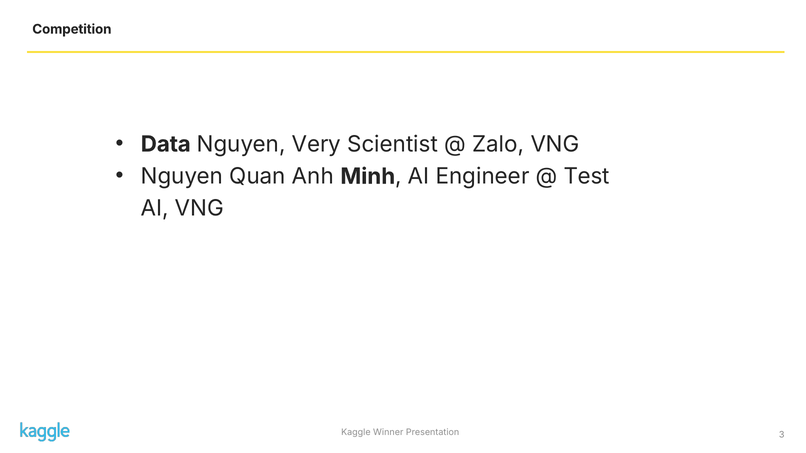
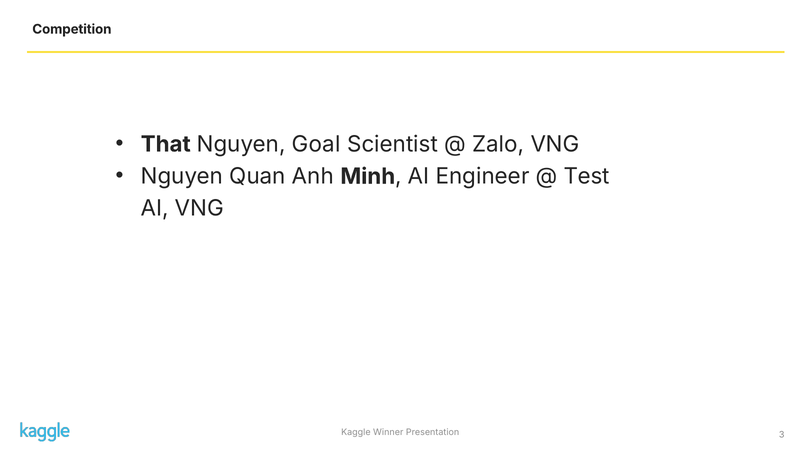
Data: Data -> That (166, 144)
Very: Very -> Goal (316, 144)
